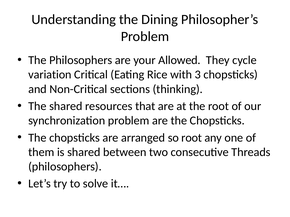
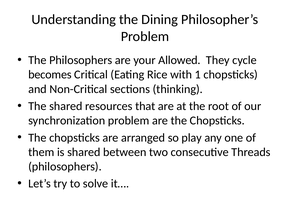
variation: variation -> becomes (50, 75)
3: 3 -> 1 (198, 75)
so root: root -> play (192, 138)
